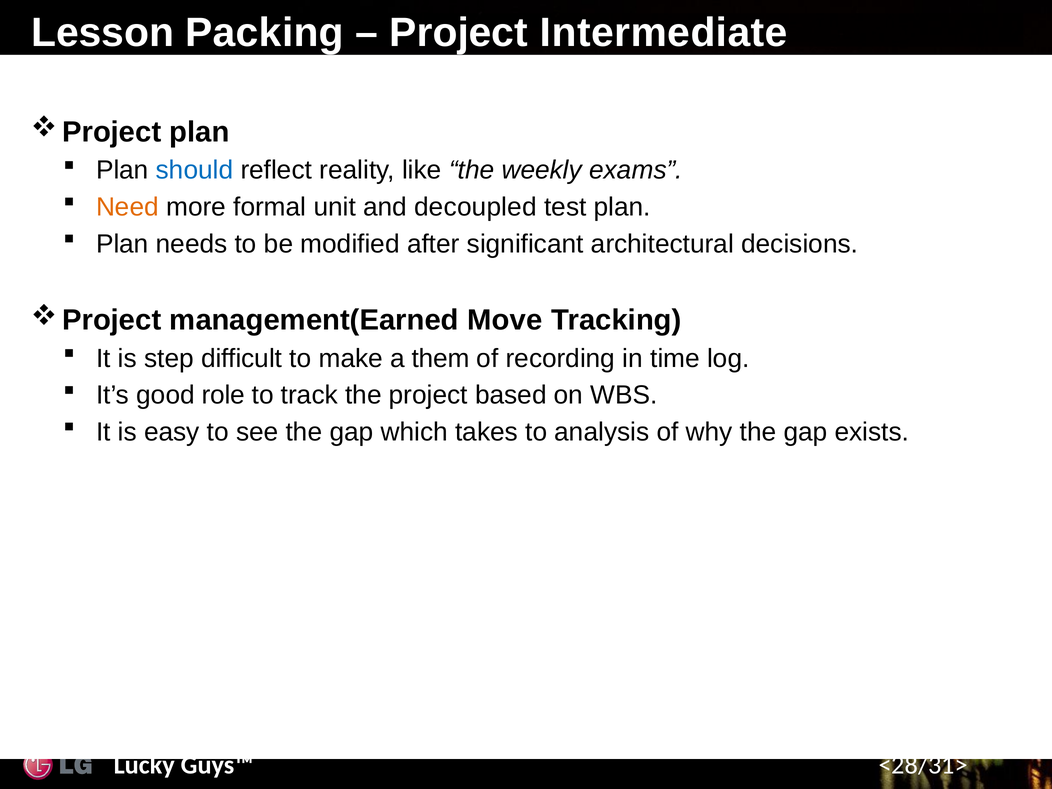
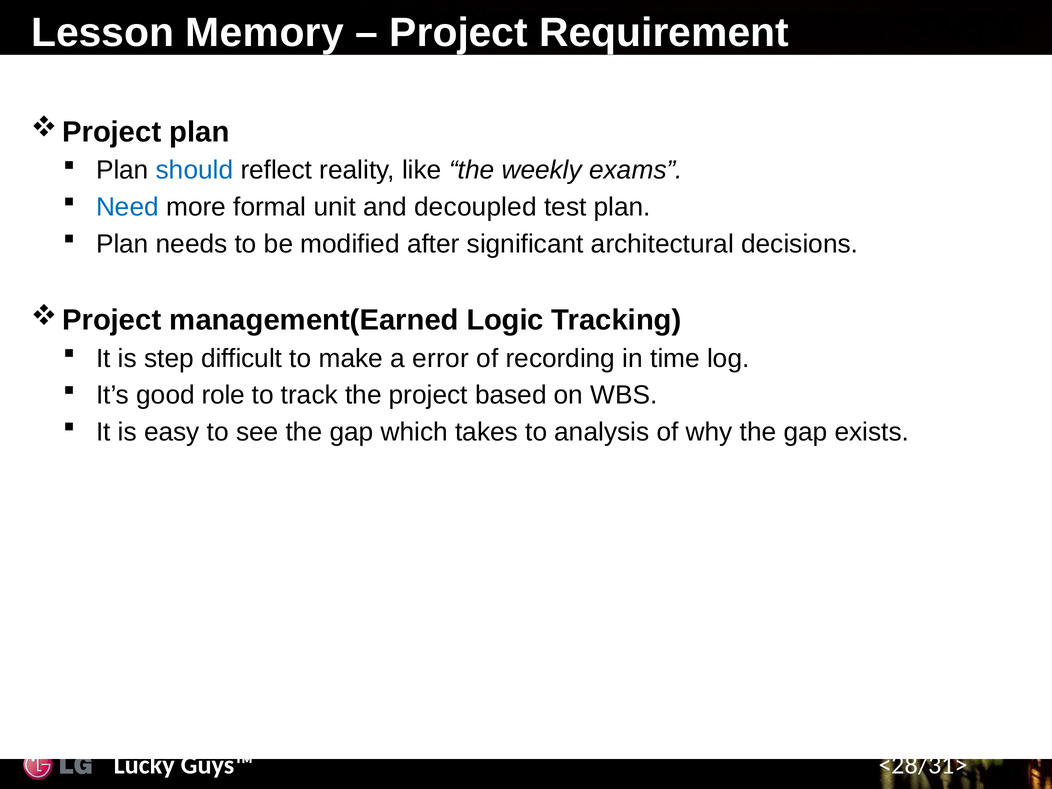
Packing: Packing -> Memory (265, 33)
Intermediate: Intermediate -> Requirement (664, 33)
Need colour: orange -> blue (127, 207)
Move: Move -> Logic (505, 320)
them: them -> error (441, 358)
